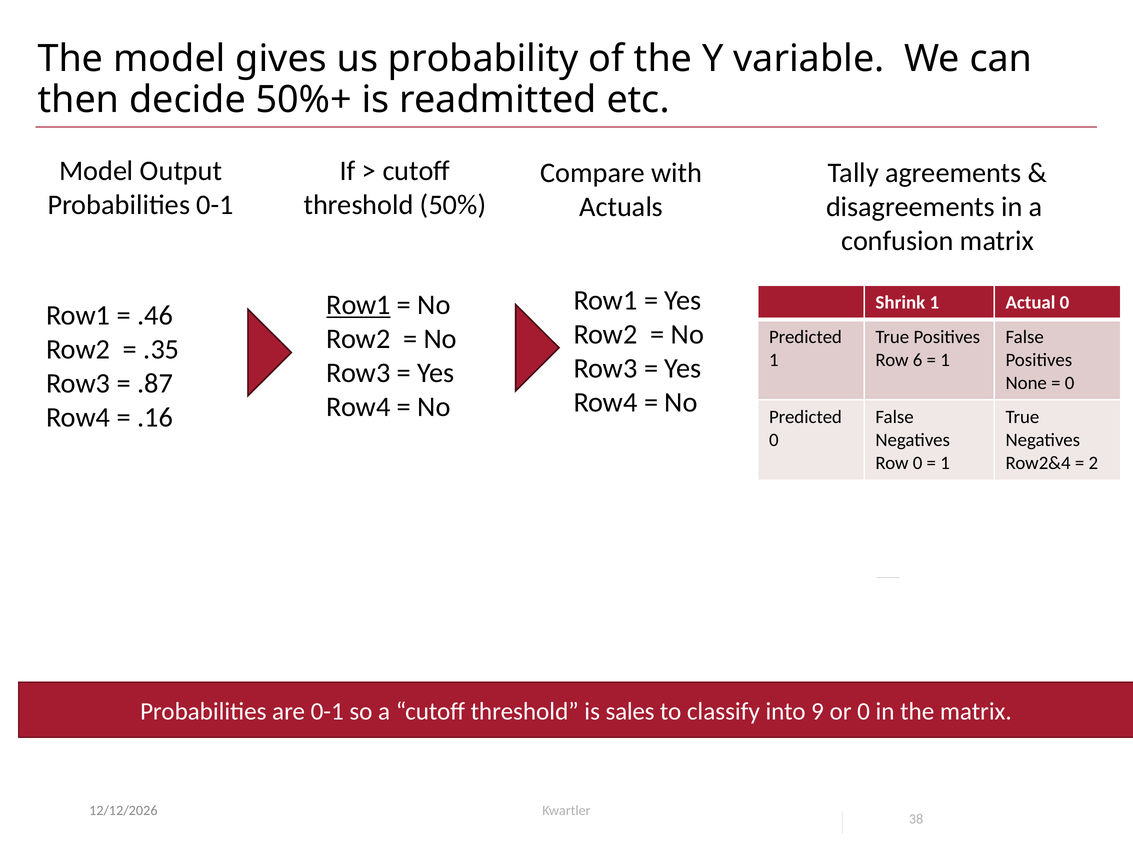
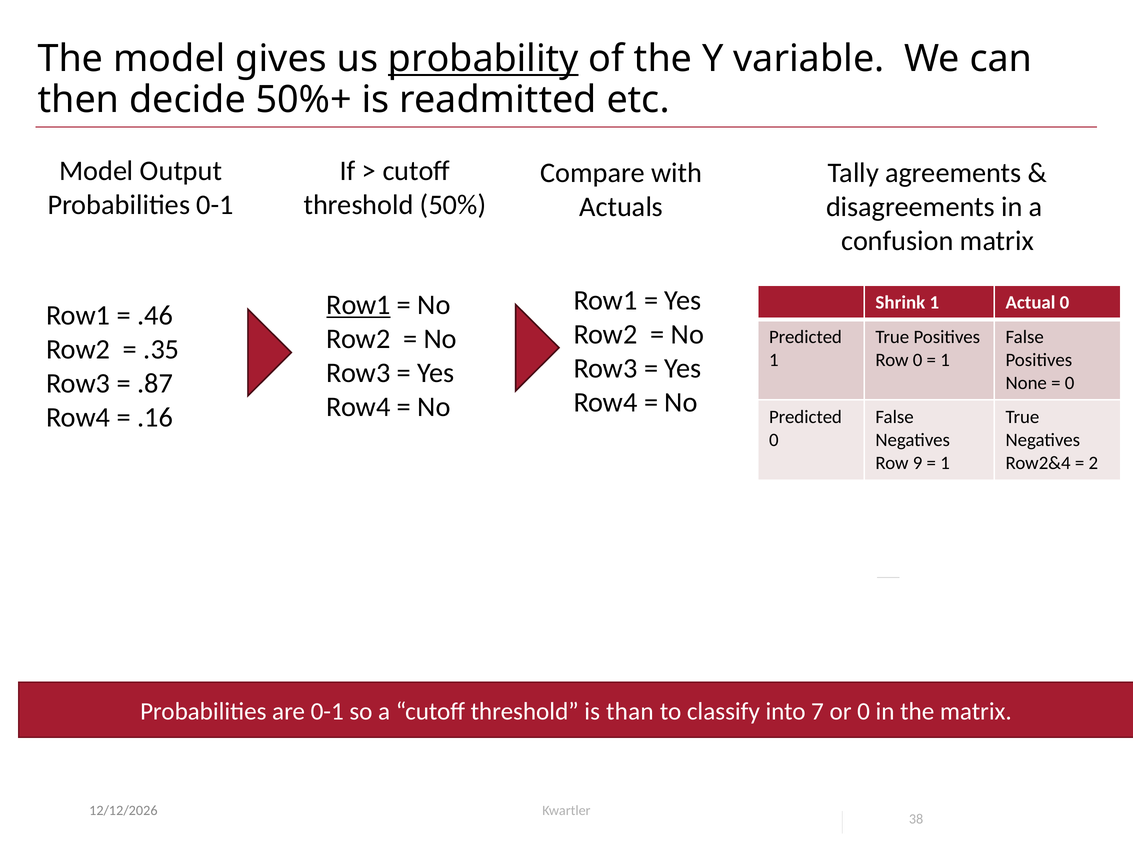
probability underline: none -> present (483, 59)
Row 6: 6 -> 0 (918, 360)
Row 0: 0 -> 9 (918, 464)
sales: sales -> than (630, 712)
9: 9 -> 7 (817, 712)
